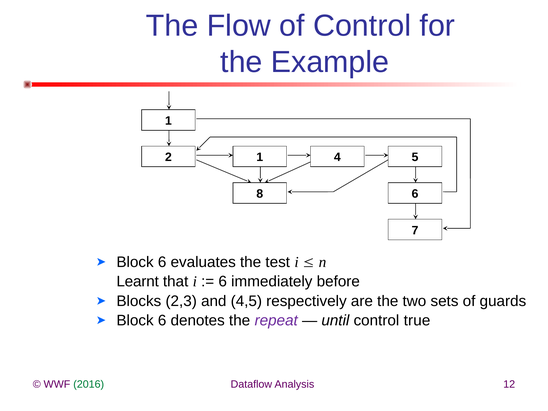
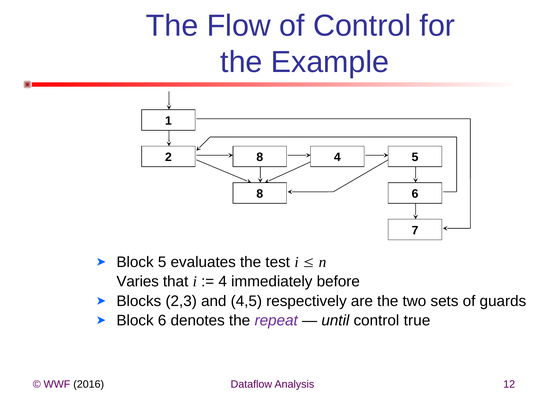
2 1: 1 -> 8 (260, 157)
6: 6 -> 5 (162, 262)
Learnt: Learnt -> Varies (138, 282)
6: 6 -> 4 (223, 282)
2016 colour: green -> black (89, 384)
